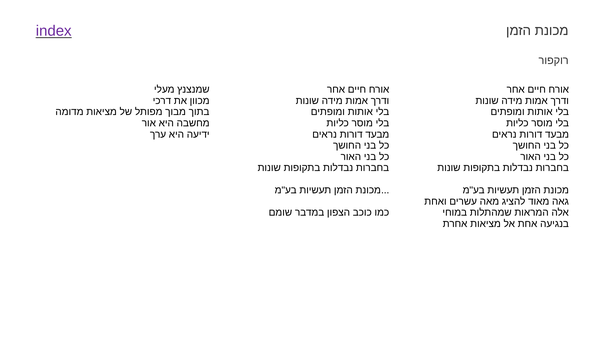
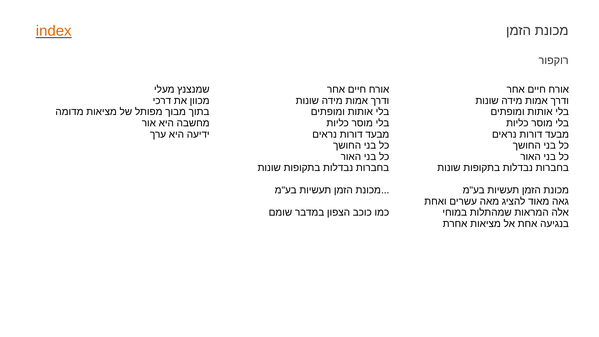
index colour: purple -> orange (54, 31)
